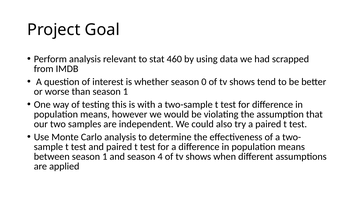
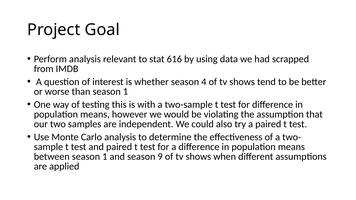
460: 460 -> 616 (174, 59)
0: 0 -> 4 (204, 82)
4: 4 -> 9 (160, 157)
